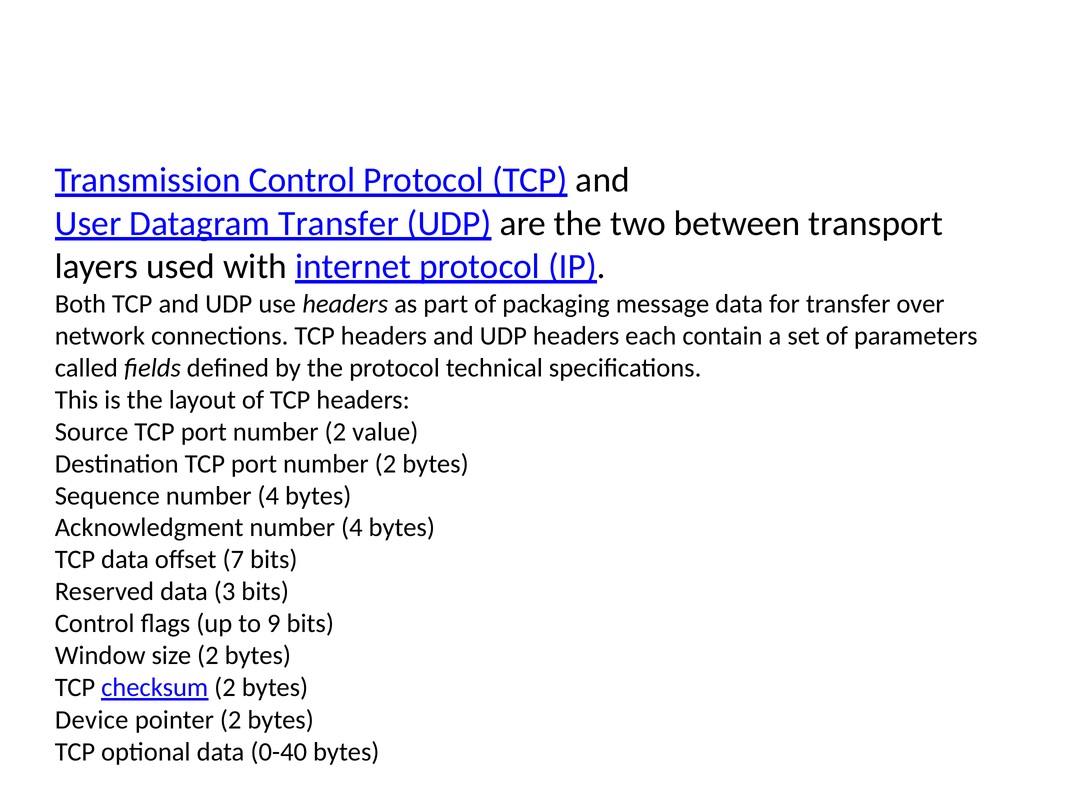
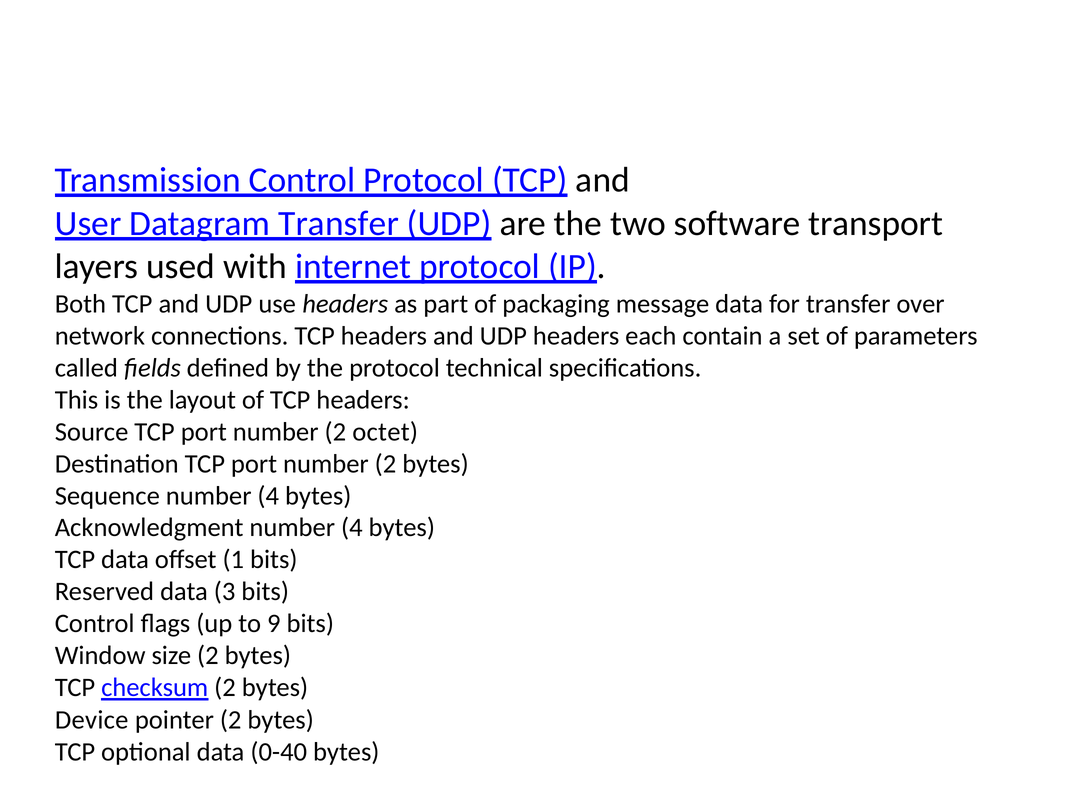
between: between -> software (737, 223)
value: value -> octet (385, 432)
7: 7 -> 1 (233, 559)
